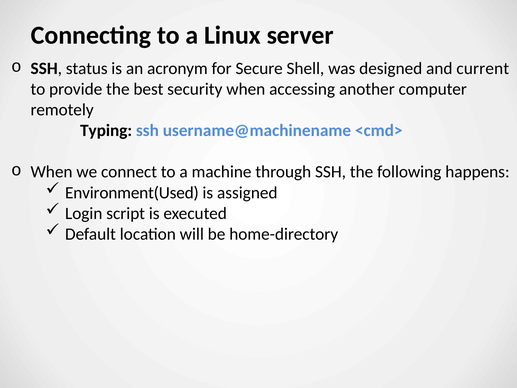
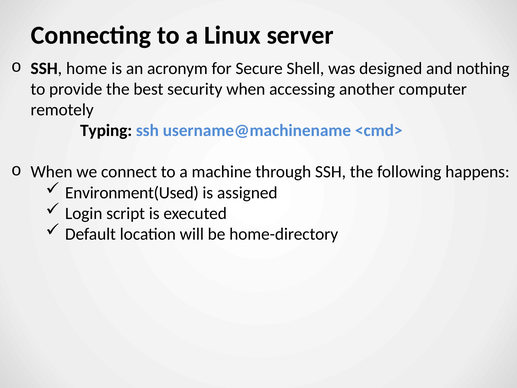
status: status -> home (87, 68)
current: current -> nothing (483, 68)
